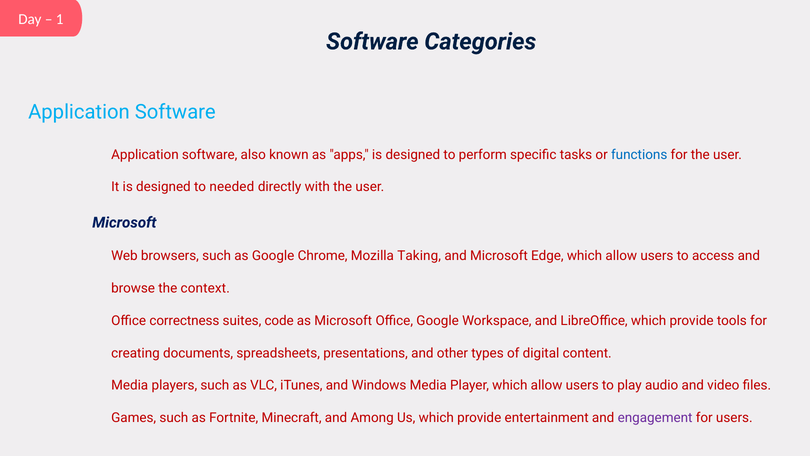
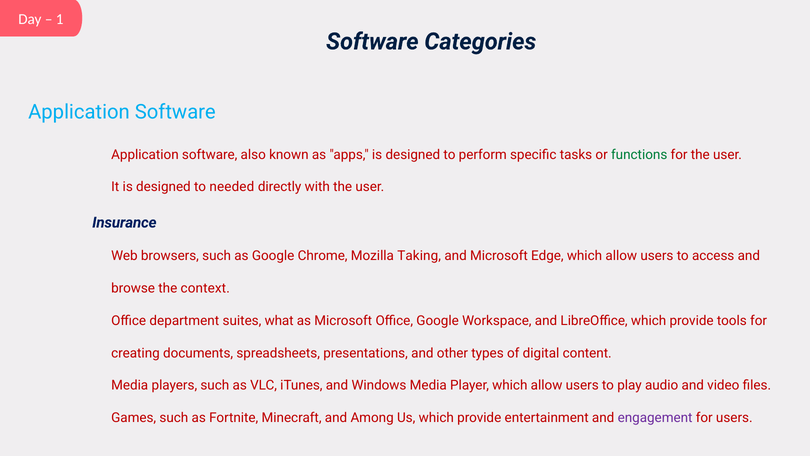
functions colour: blue -> green (639, 154)
Microsoft: Microsoft -> Insurance (124, 222)
correctness: correctness -> department (184, 320)
code: code -> what (279, 320)
